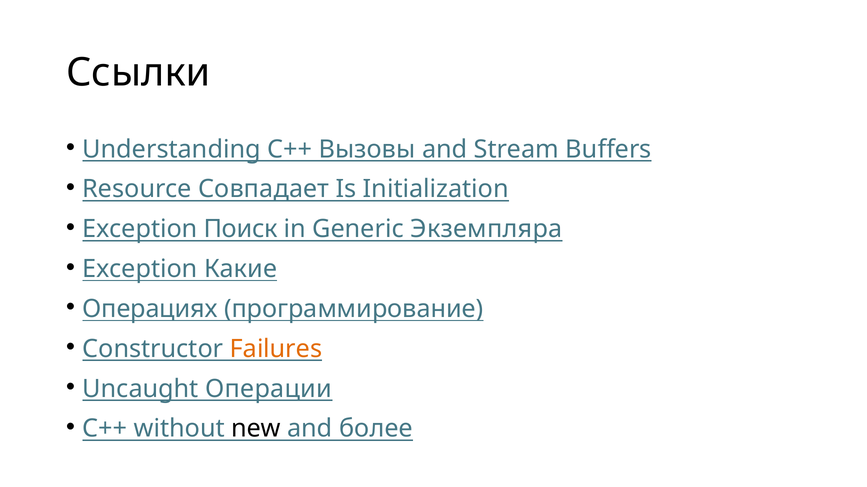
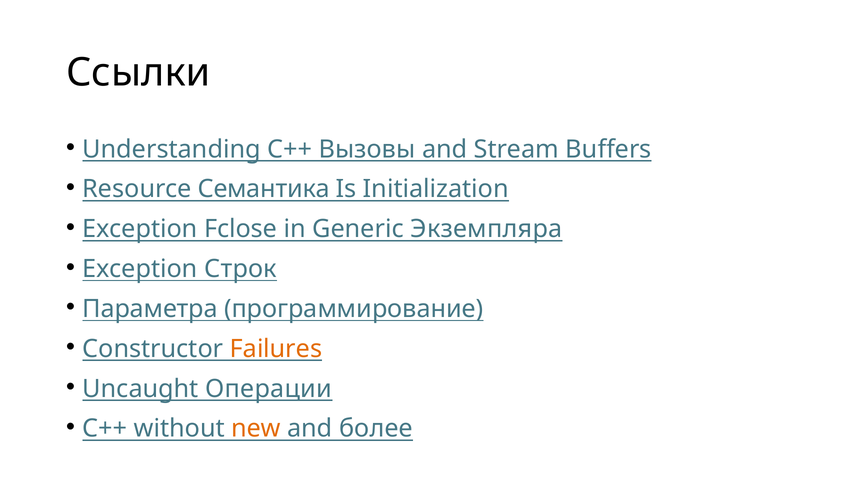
Совпадает: Совпадает -> Семантика (264, 189)
Поиск: Поиск -> Fclose (241, 229)
Какие: Какие -> Строк (240, 269)
Операциях: Операциях -> Параметра (150, 309)
new colour: black -> orange (256, 429)
